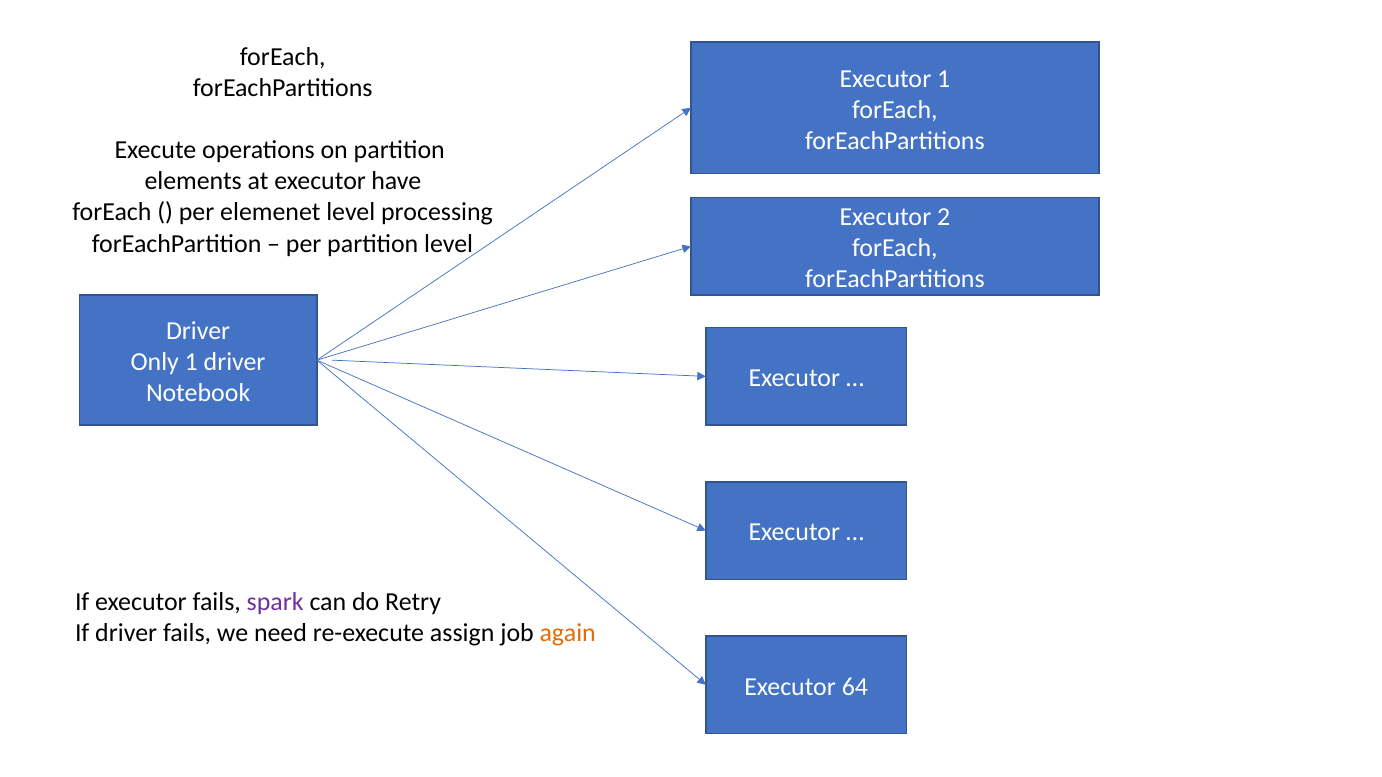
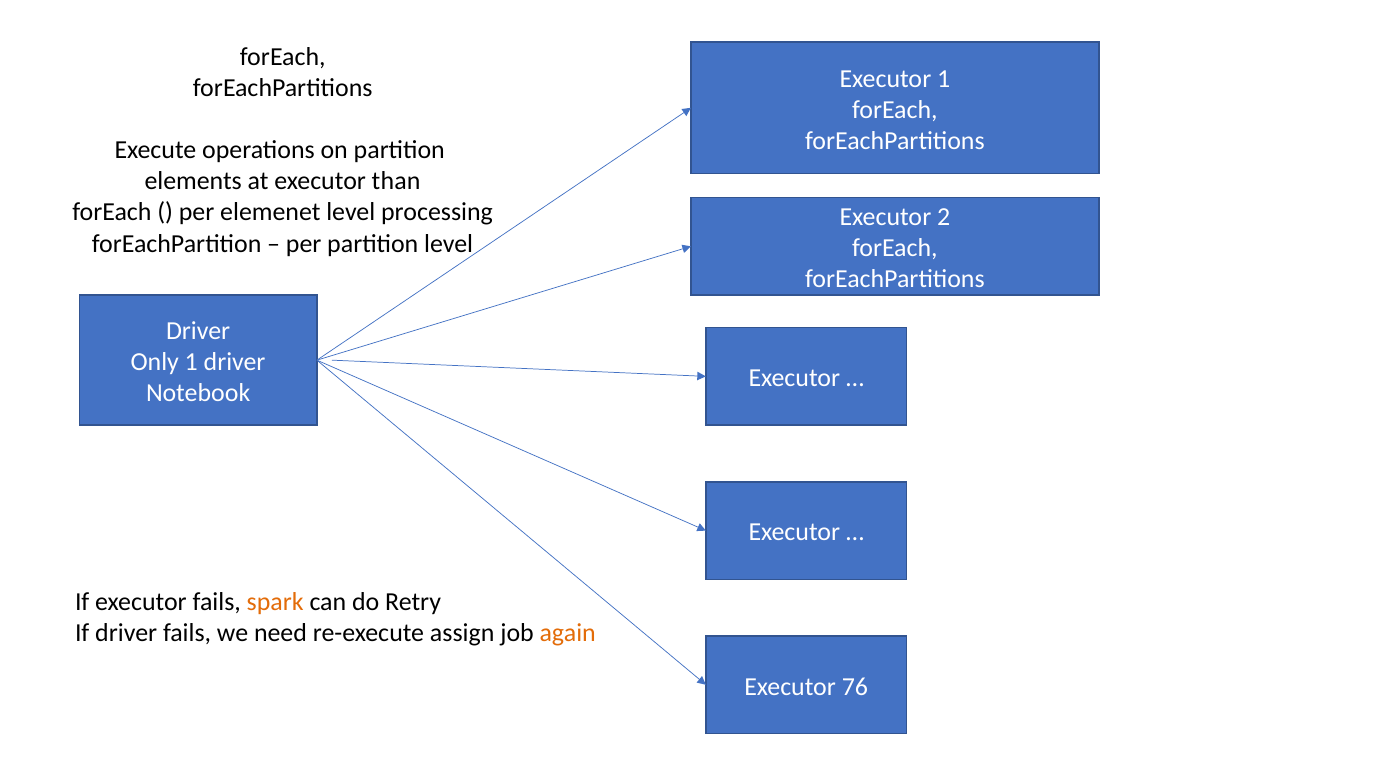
have: have -> than (396, 181)
spark colour: purple -> orange (275, 602)
64: 64 -> 76 (855, 687)
